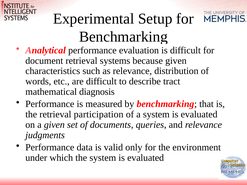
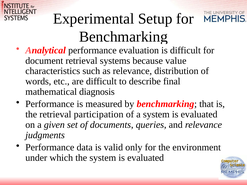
because given: given -> value (176, 61)
tract: tract -> final (172, 81)
